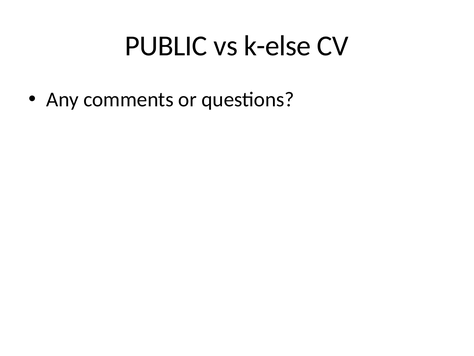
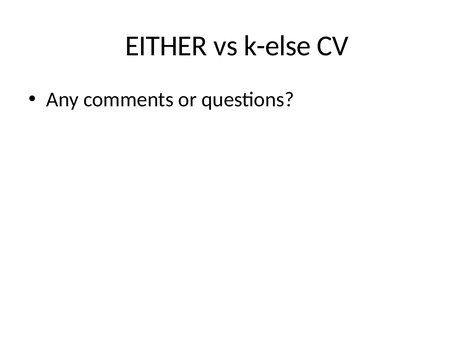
PUBLIC: PUBLIC -> EITHER (166, 46)
